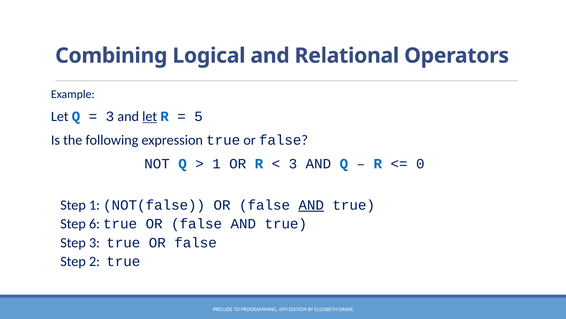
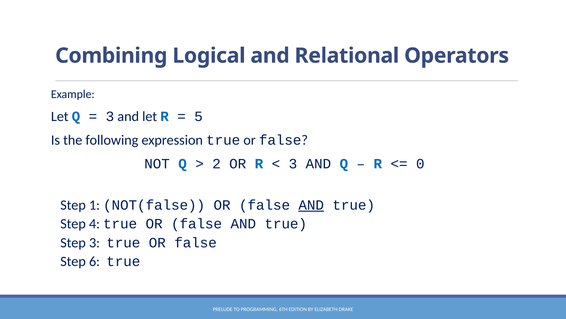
let underline: present -> none (150, 116)
1: 1 -> 2 (217, 163)
6: 6 -> 4 (94, 223)
2: 2 -> 6 (94, 261)
